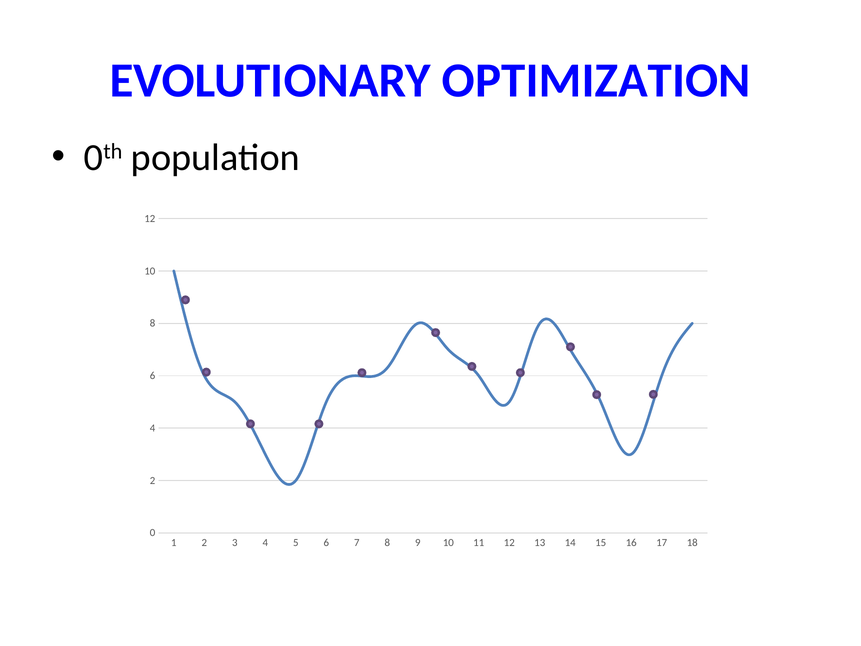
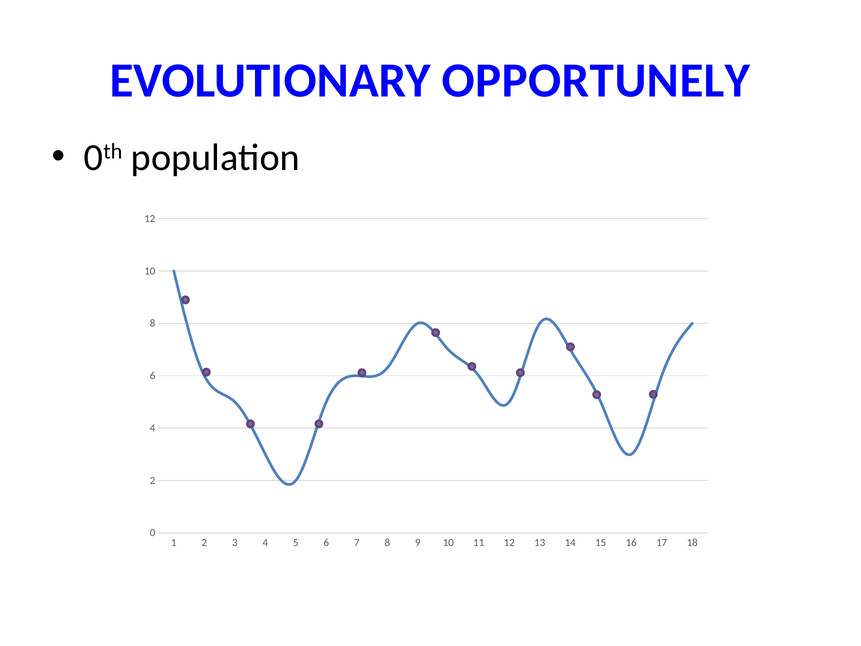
OPTIMIZATION: OPTIMIZATION -> OPPORTUNELY (596, 80)
